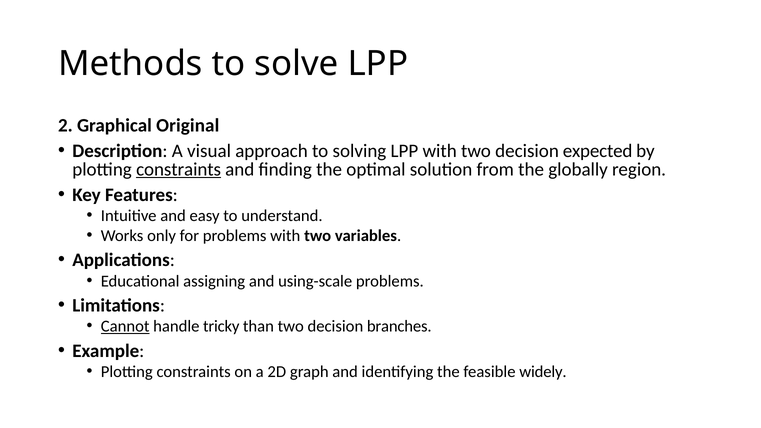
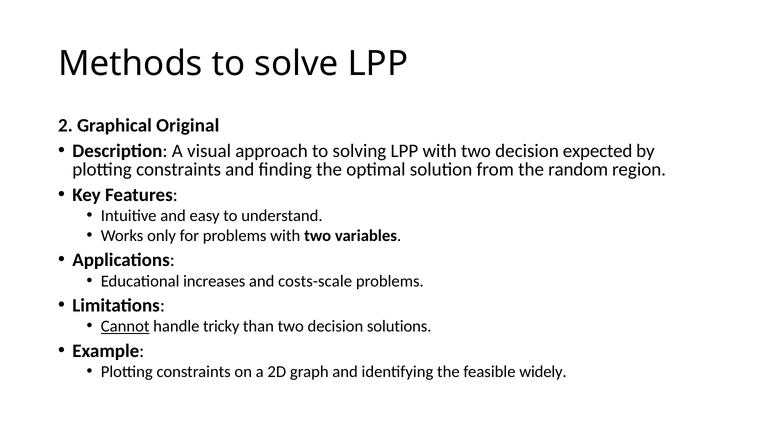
constraints underline: present -> none (179, 169)
globally: globally -> random (578, 169)
assigning: assigning -> increases (214, 281)
using-scale: using-scale -> costs-scale (315, 281)
branches: branches -> solutions (399, 326)
